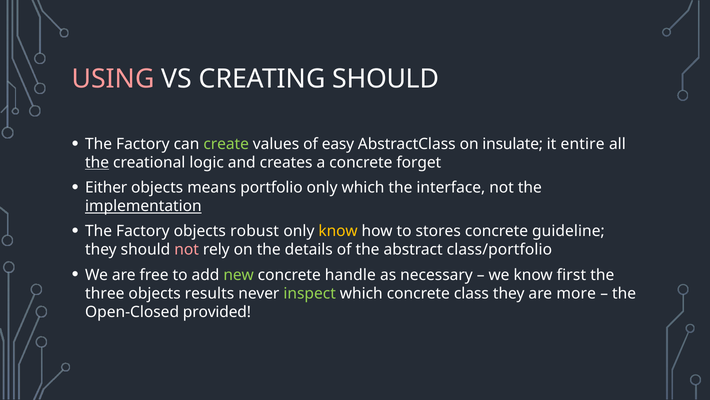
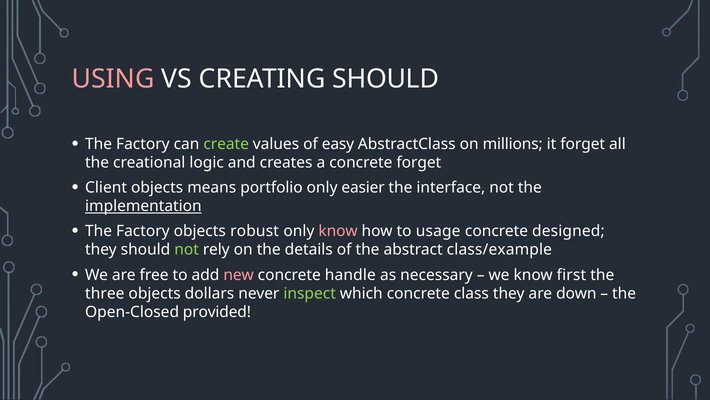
insulate: insulate -> millions (513, 144)
it entire: entire -> forget (583, 144)
the underline: present -> none (97, 162)
Either: Either -> Client (106, 187)
only which: which -> easier (363, 187)
know colour: yellow -> pink (338, 231)
stores: stores -> usage (438, 231)
guideline: guideline -> designed (568, 231)
not colour: pink -> light green (187, 249)
class/portfolio: class/portfolio -> class/example (499, 249)
new colour: light green -> pink (239, 275)
results: results -> dollars (209, 293)
more: more -> down (576, 293)
